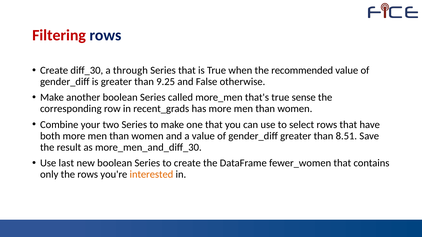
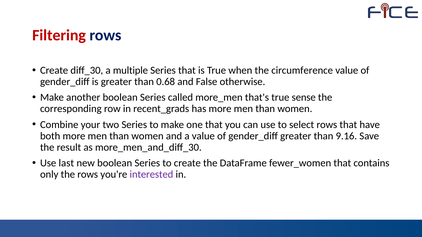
through: through -> multiple (130, 70)
recommended: recommended -> circumference (302, 70)
9.25: 9.25 -> 0.68 (166, 82)
8.51: 8.51 -> 9.16 (346, 136)
interested colour: orange -> purple (151, 175)
